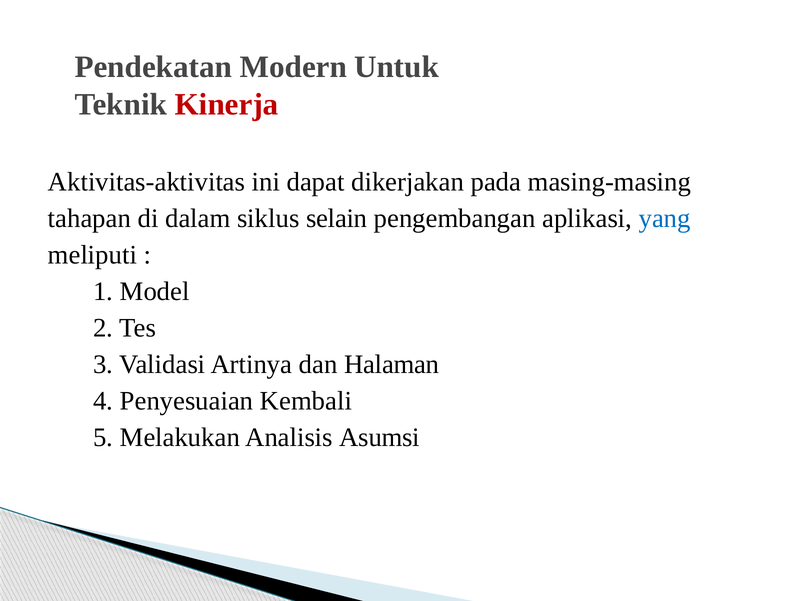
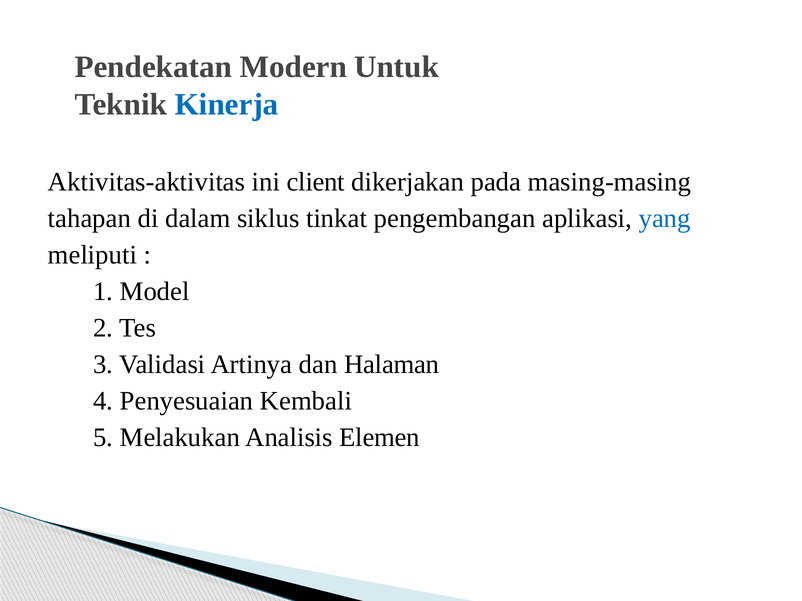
Kinerja colour: red -> blue (227, 104)
dapat: dapat -> client (316, 182)
selain: selain -> tinkat (337, 219)
Asumsi: Asumsi -> Elemen (380, 438)
